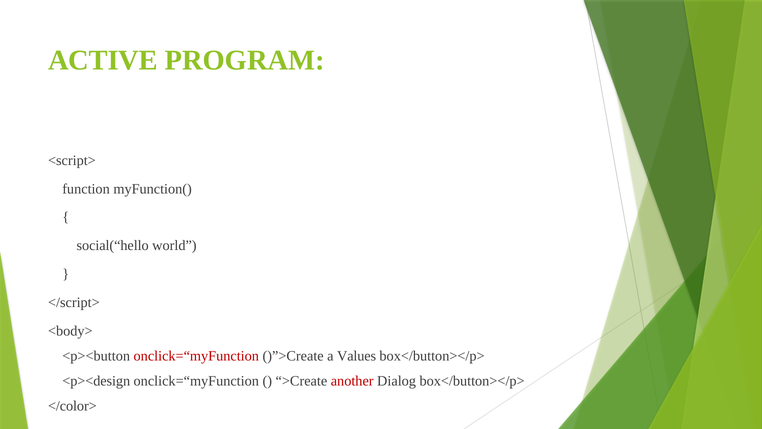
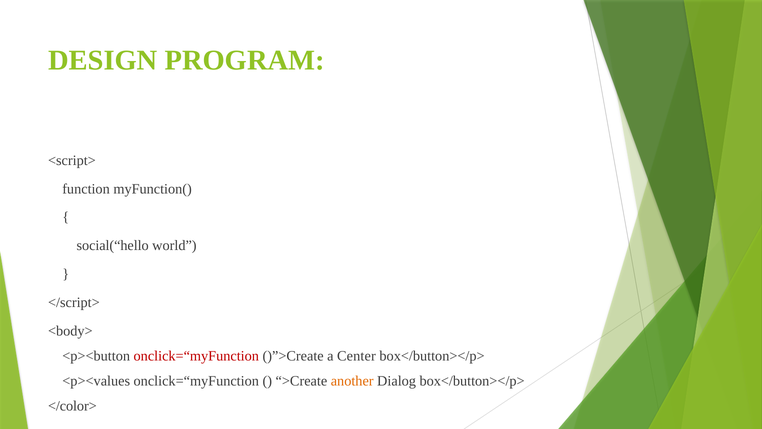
ACTIVE: ACTIVE -> DESIGN (103, 60)
Values: Values -> Center (356, 356)
<p><design: <p><design -> <p><values (96, 381)
another colour: red -> orange (352, 381)
